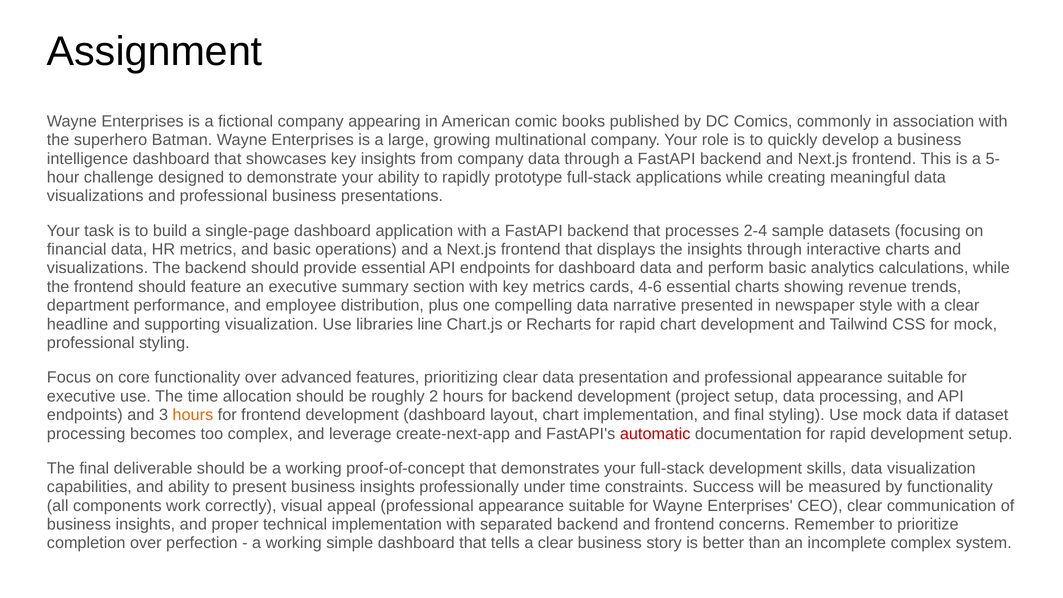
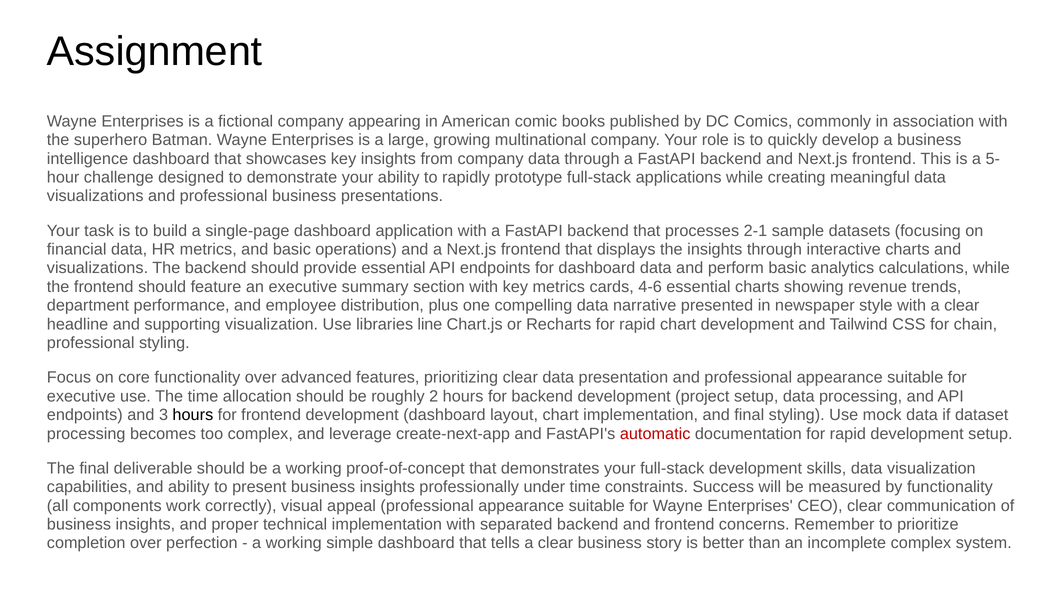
2-4: 2-4 -> 2-1 (755, 231)
for mock: mock -> chain (975, 324)
hours colour: orange -> black (193, 415)
